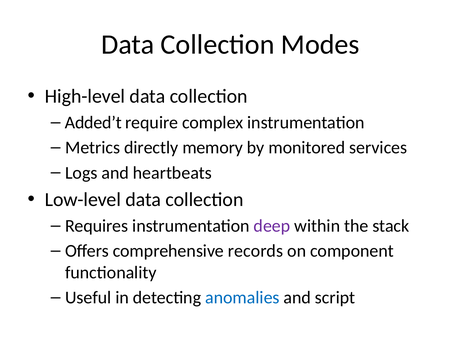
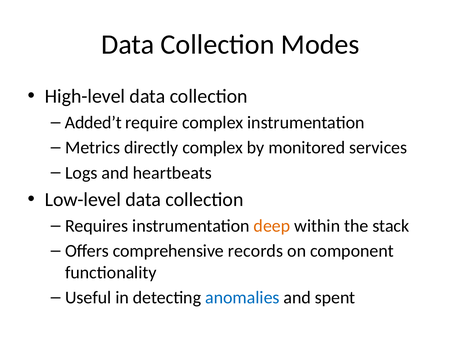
directly memory: memory -> complex (213, 148)
deep colour: purple -> orange (272, 226)
script: script -> spent (335, 297)
